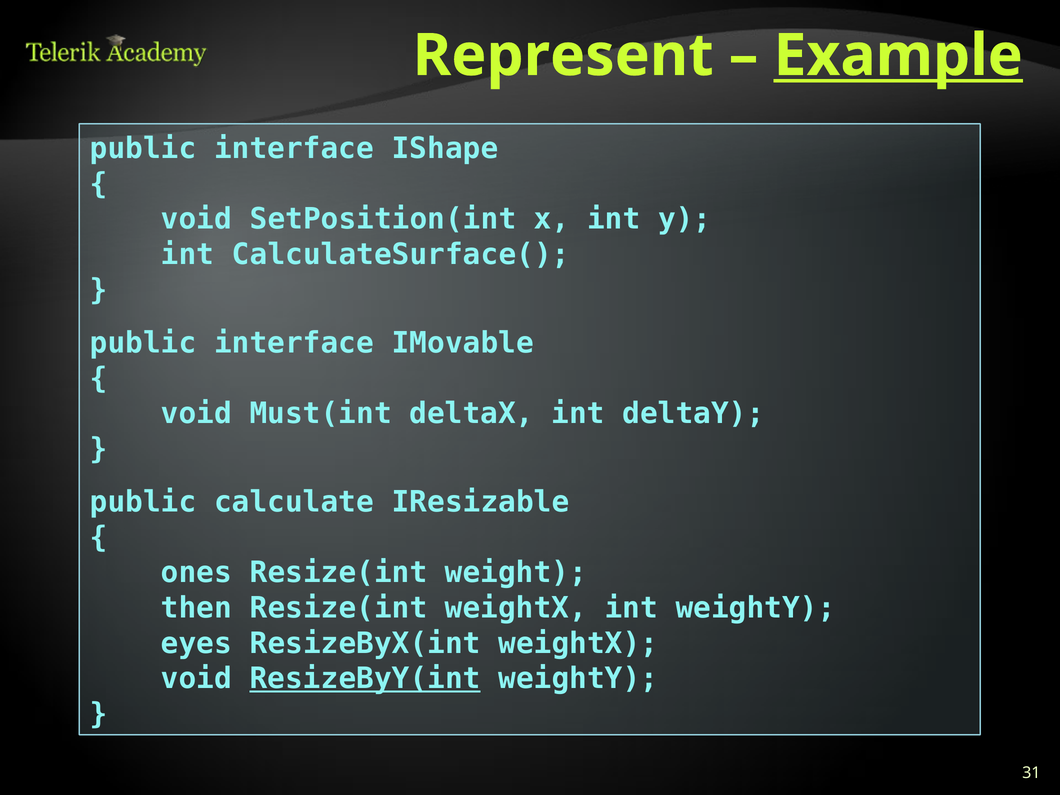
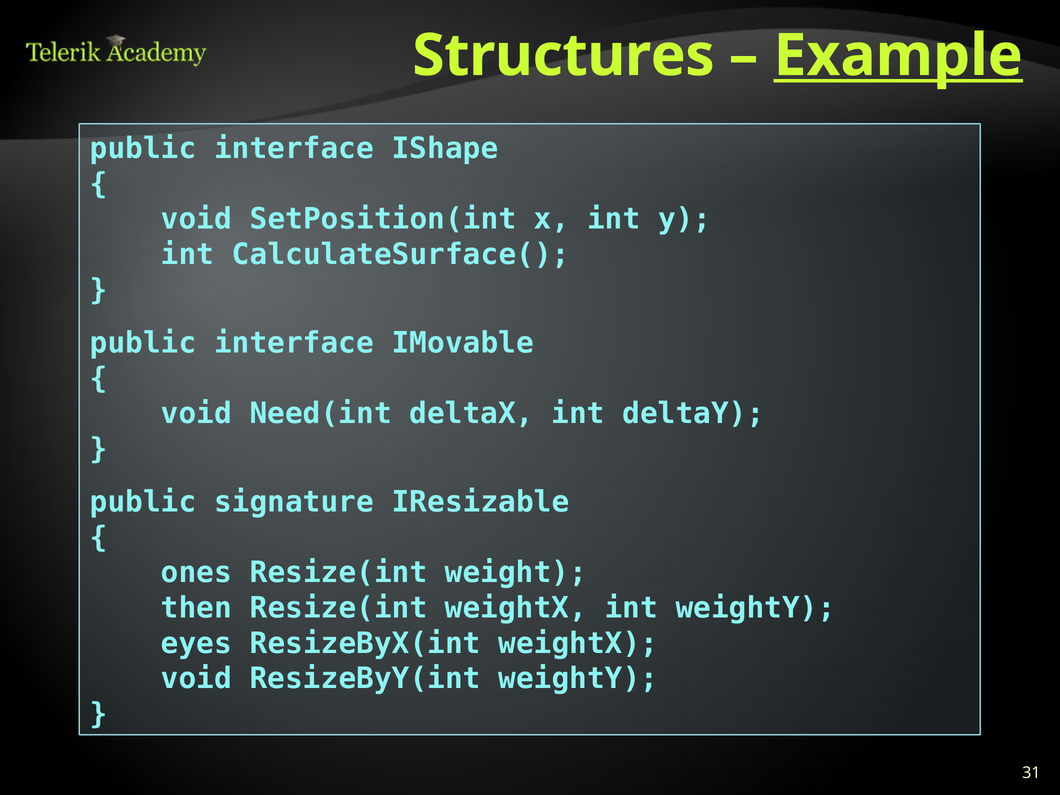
Represent: Represent -> Structures (563, 56)
Must(int: Must(int -> Need(int (321, 414)
calculate: calculate -> signature (294, 502)
ResizeByY(int underline: present -> none (365, 679)
